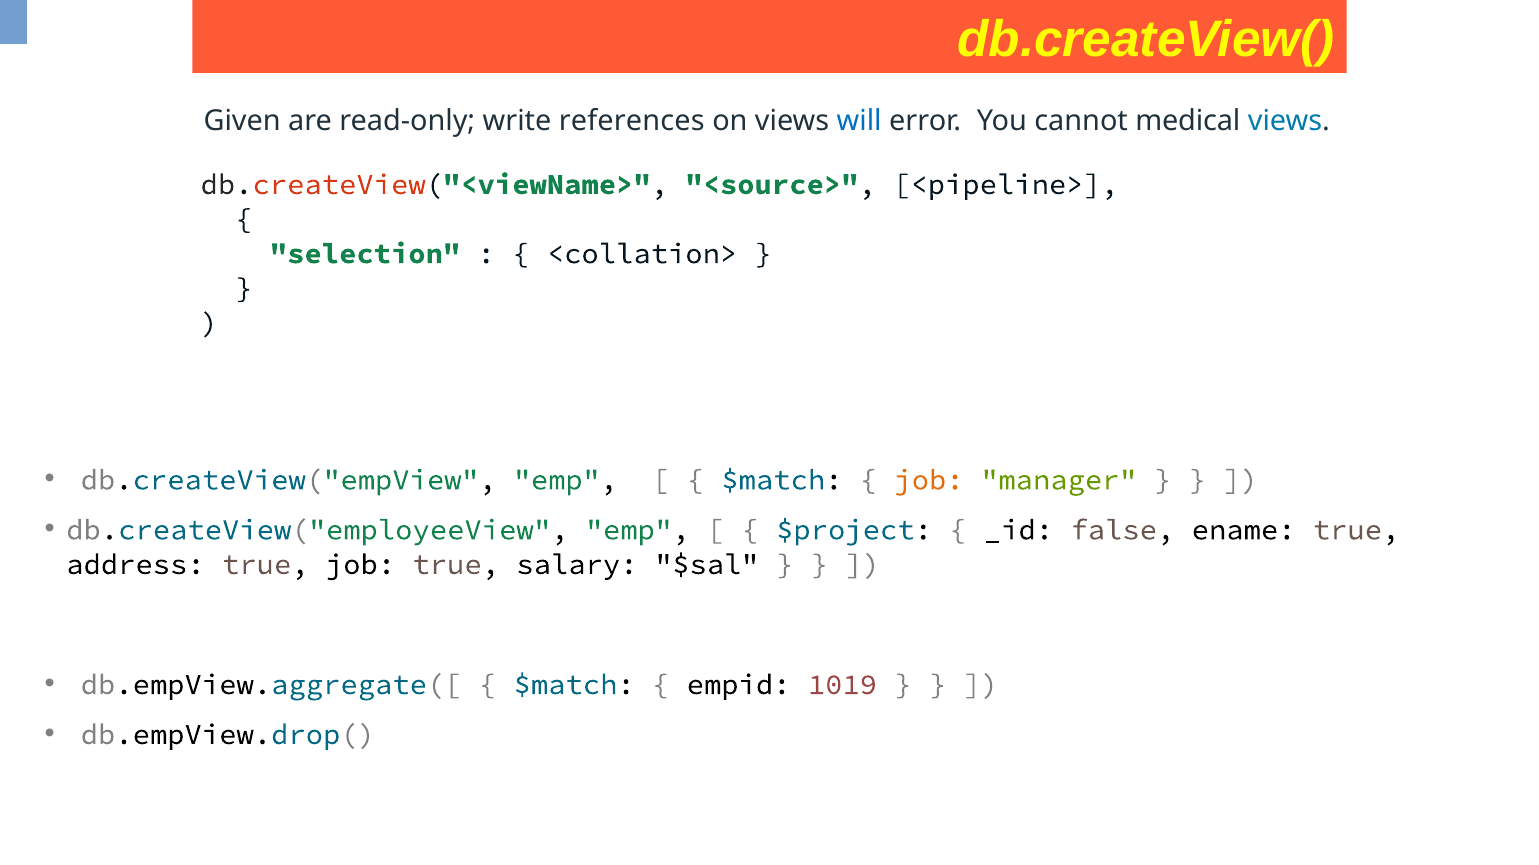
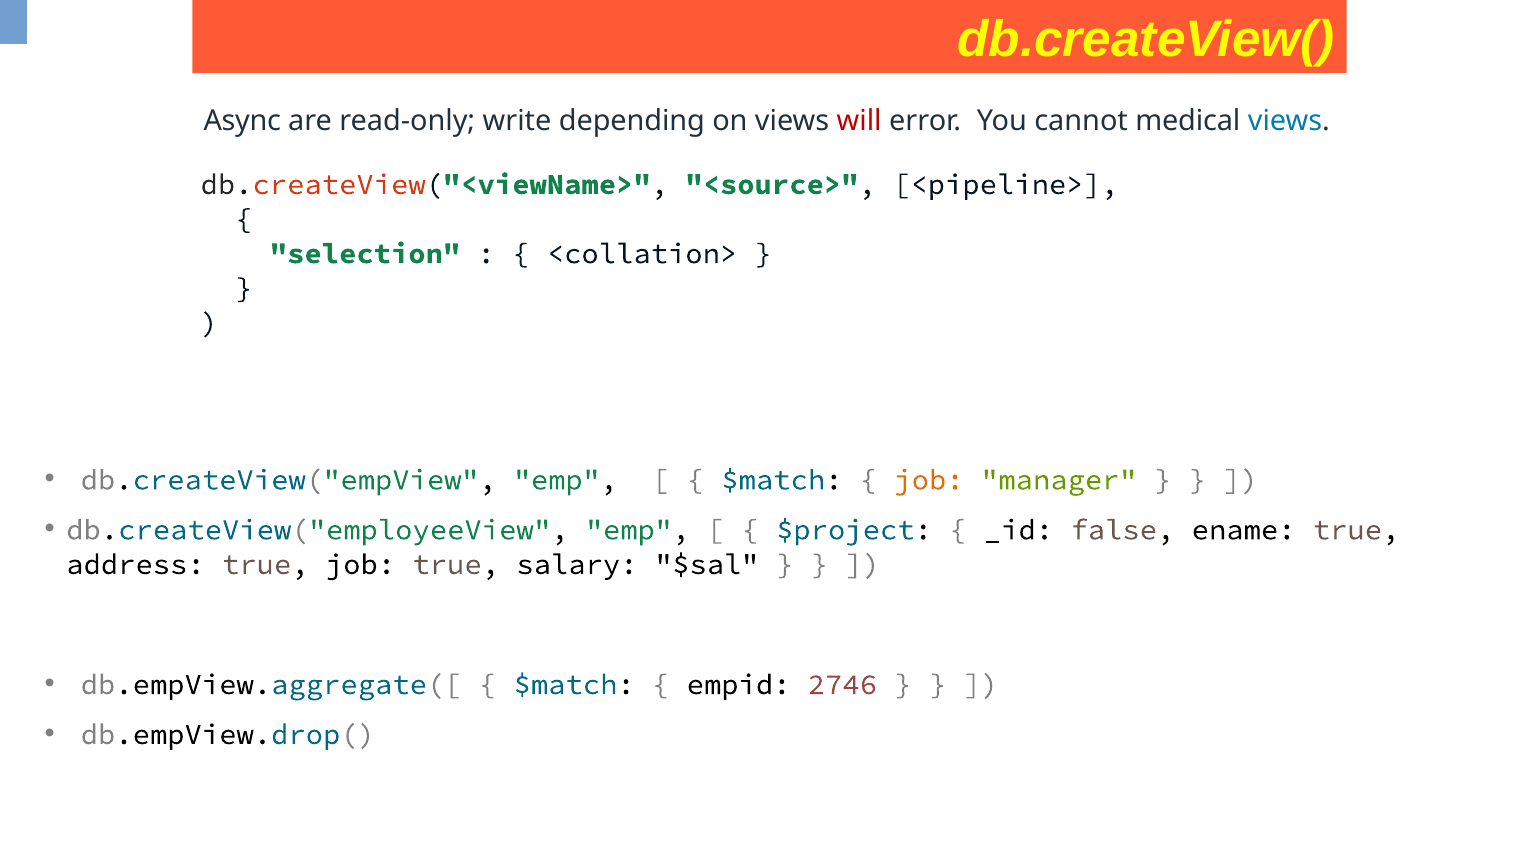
Given: Given -> Async (242, 121)
references: references -> depending (632, 121)
will colour: blue -> red (859, 121)
1019: 1019 -> 2746 (842, 685)
